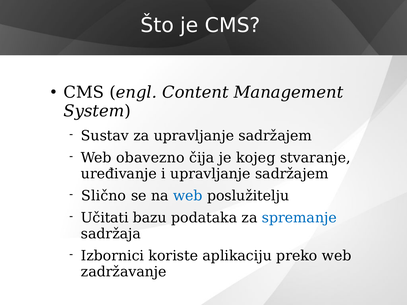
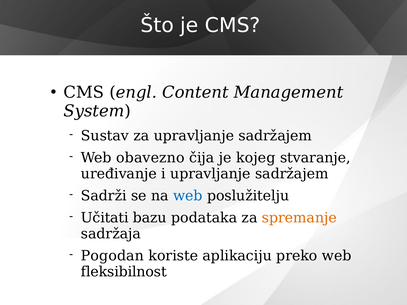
Slično: Slično -> Sadrži (104, 196)
spremanje colour: blue -> orange (299, 218)
Izbornici: Izbornici -> Pogodan (112, 256)
zadržavanje: zadržavanje -> fleksibilnost (124, 272)
